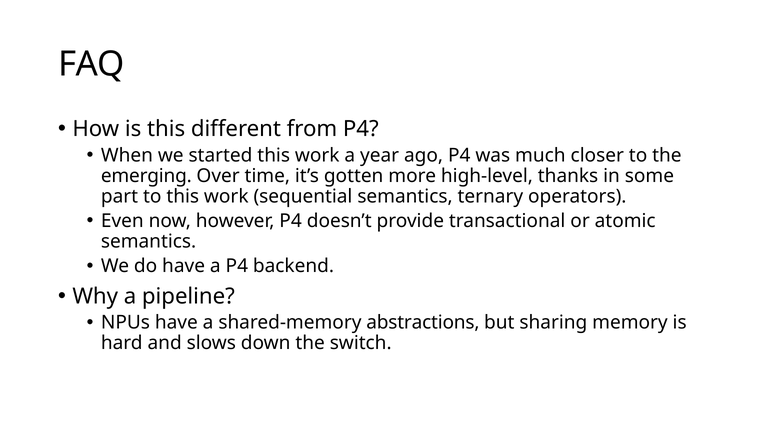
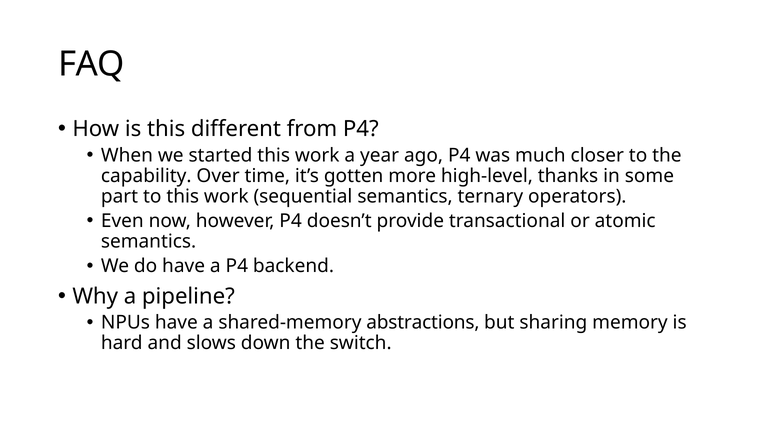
emerging: emerging -> capability (146, 176)
